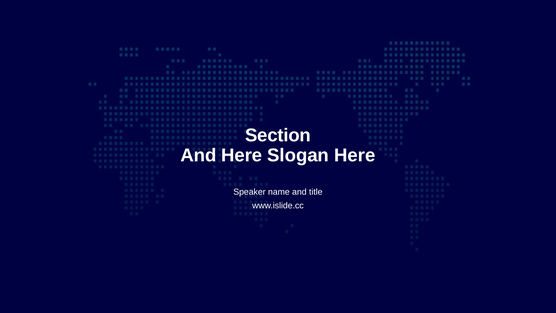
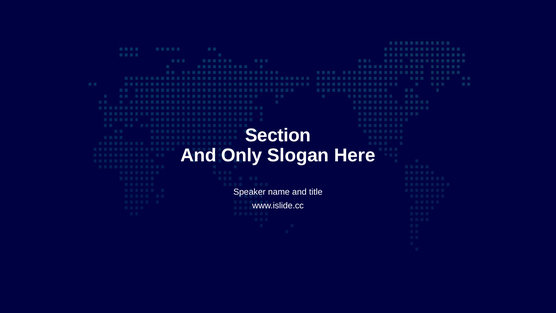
And Here: Here -> Only (242, 155)
